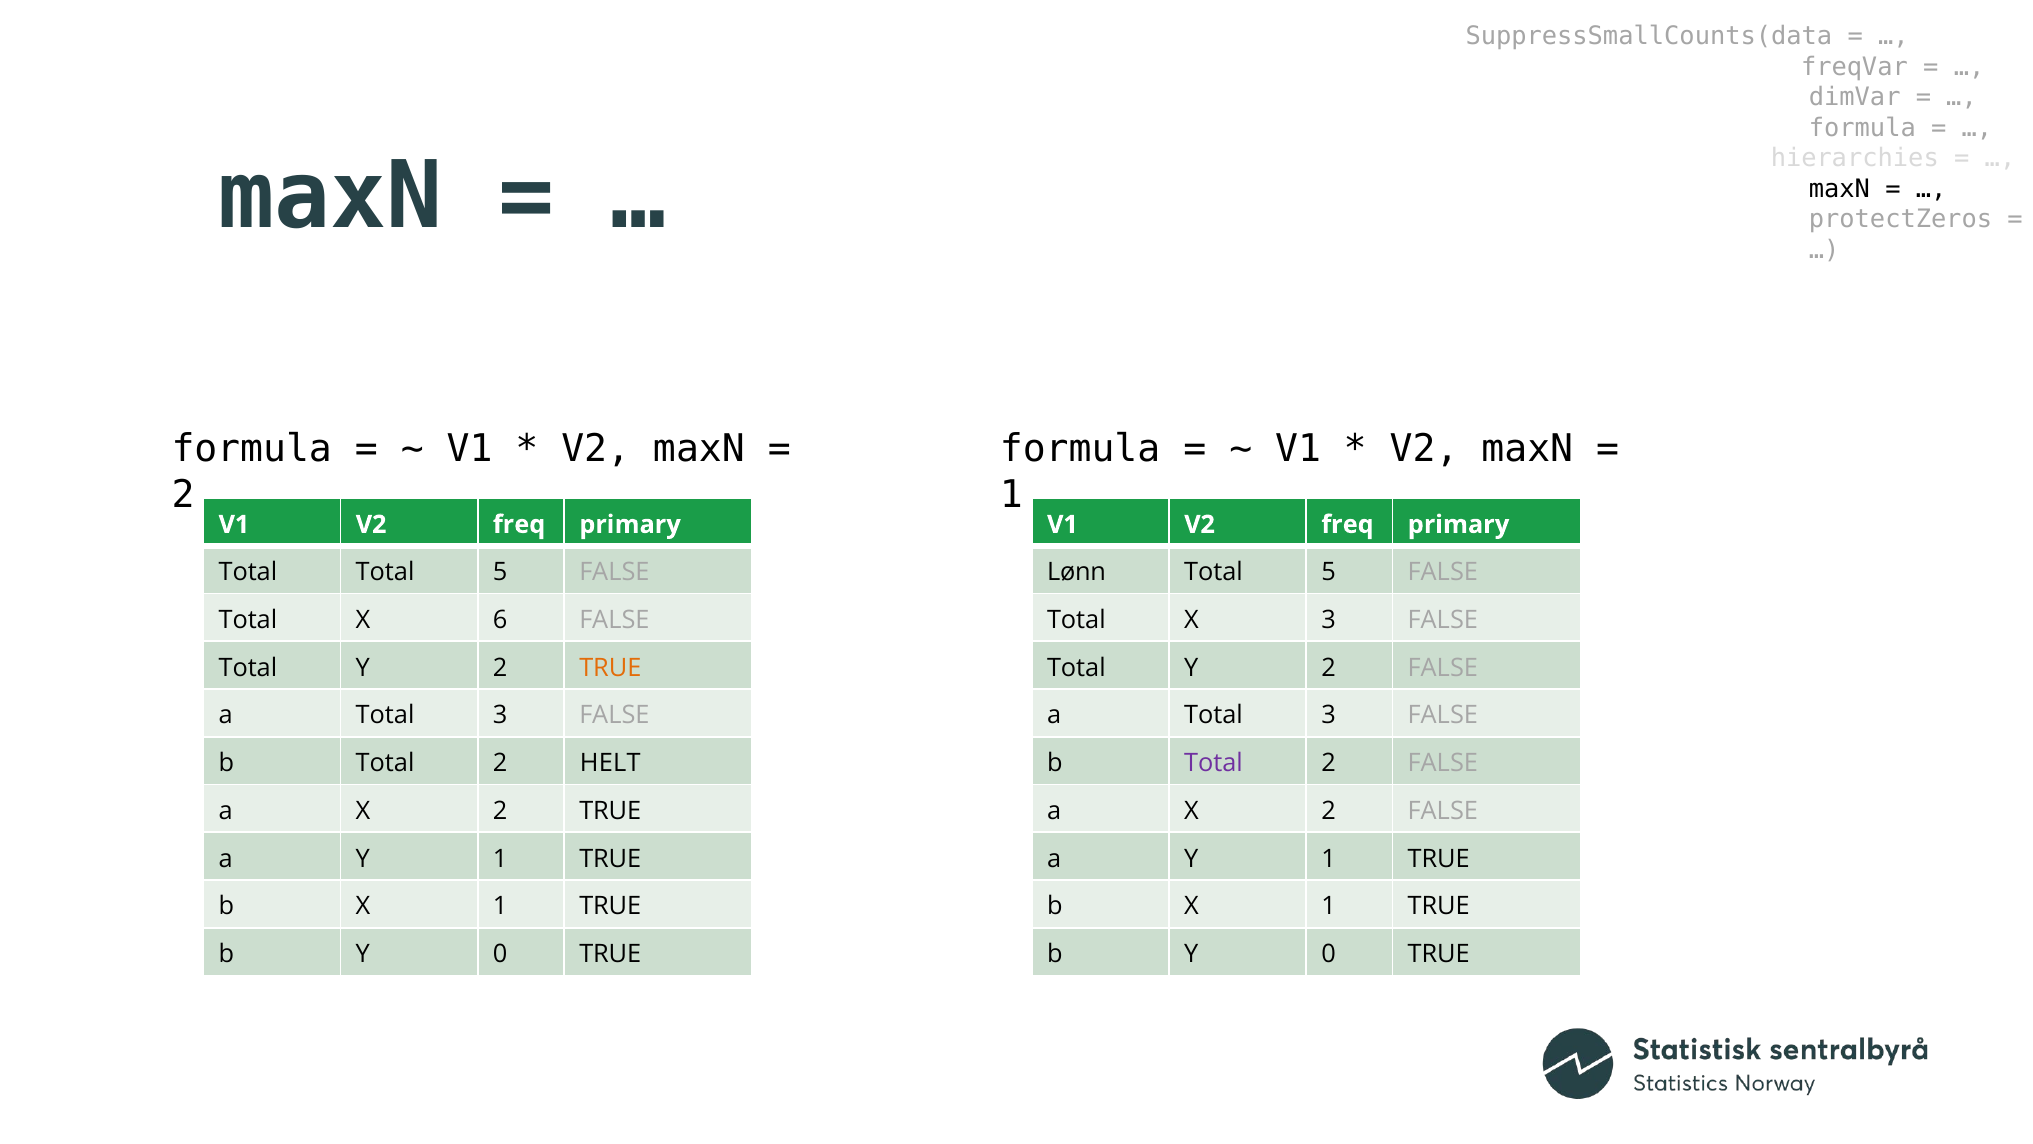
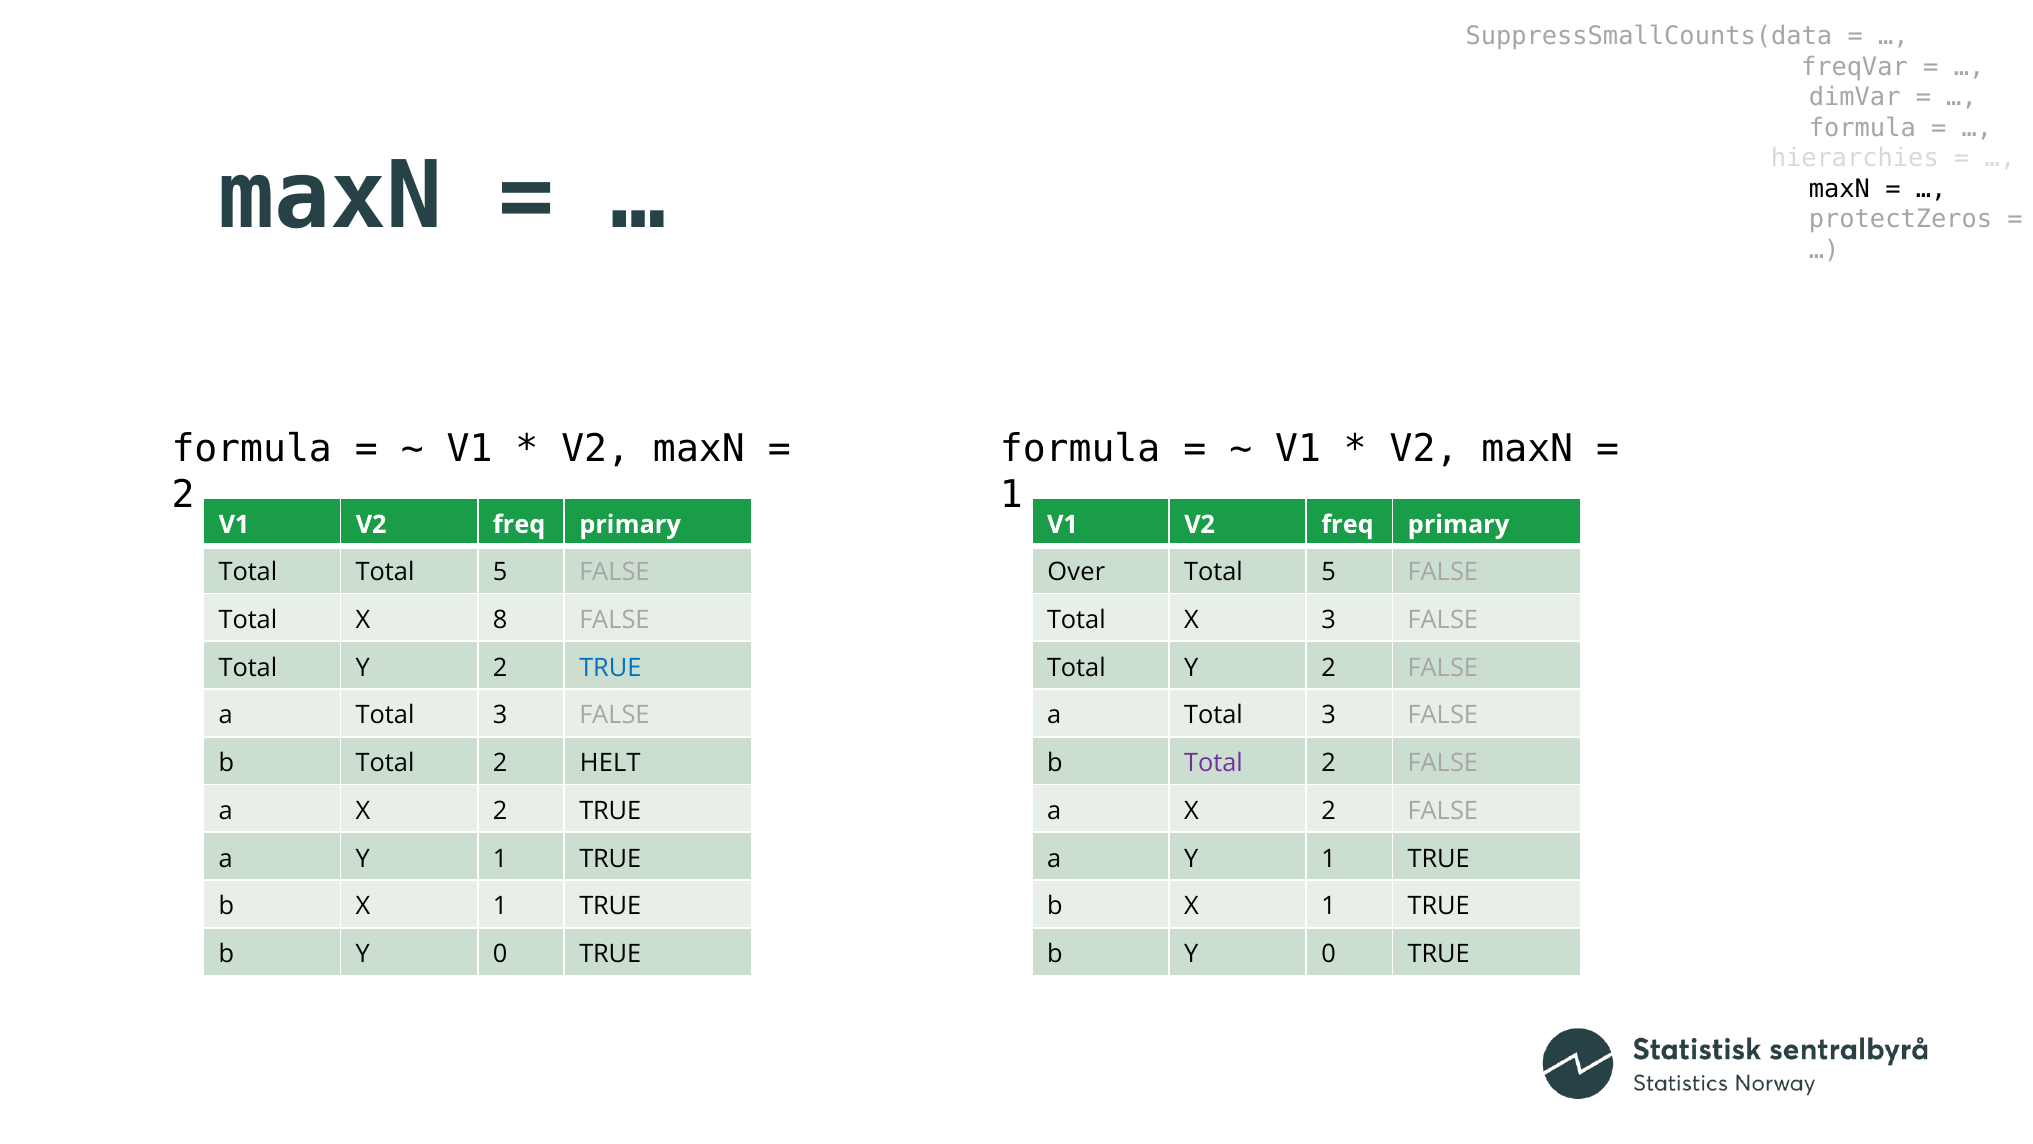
Lønn: Lønn -> Over (1076, 572)
6: 6 -> 8 (500, 620)
TRUE colour: orange -> blue (610, 667)
